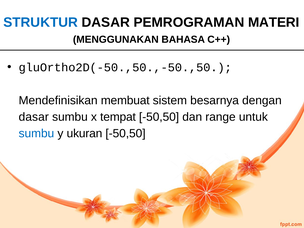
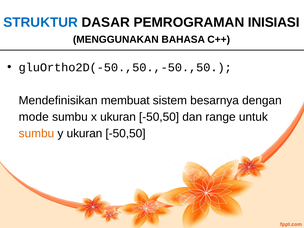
MATERI: MATERI -> INISIASI (274, 22)
dasar: dasar -> mode (34, 117)
x tempat: tempat -> ukuran (118, 117)
sumbu colour: blue -> orange (36, 133)
